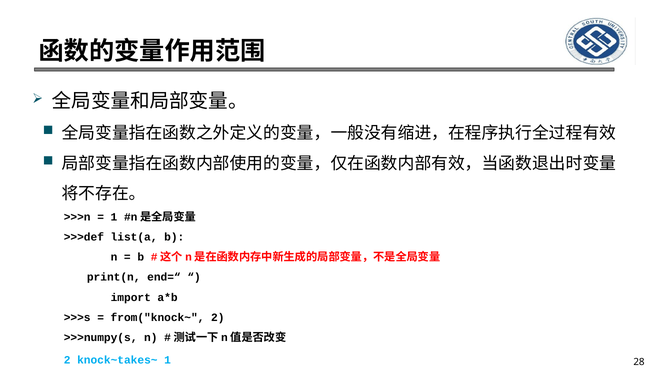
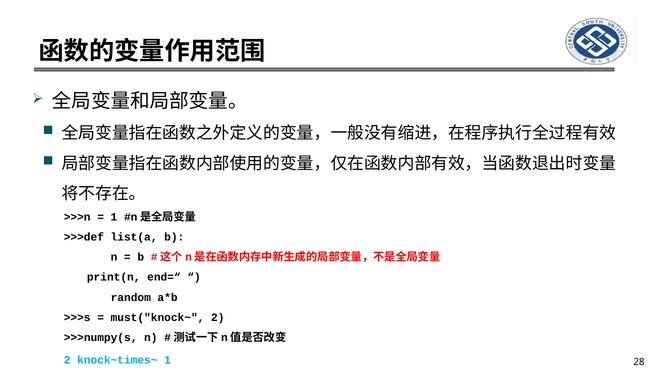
import: import -> random (131, 297)
from("knock~: from("knock~ -> must("knock~ (158, 318)
knock~takes~: knock~takes~ -> knock~times~ (117, 360)
